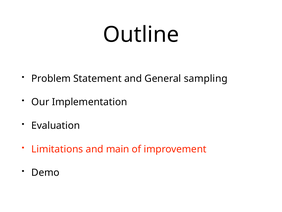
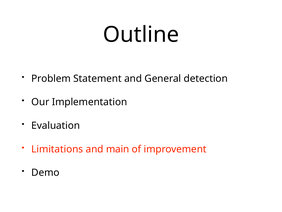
sampling: sampling -> detection (206, 78)
